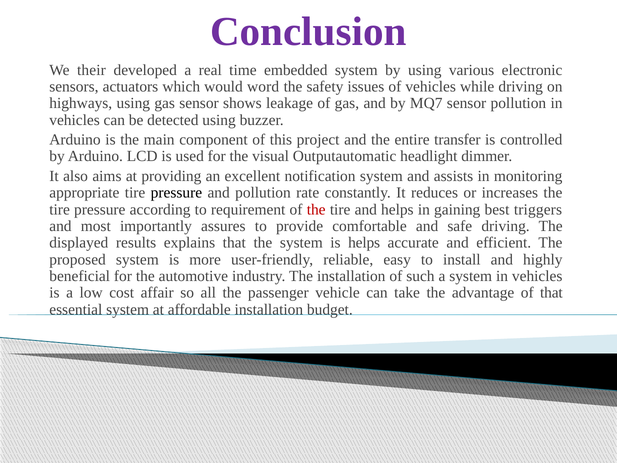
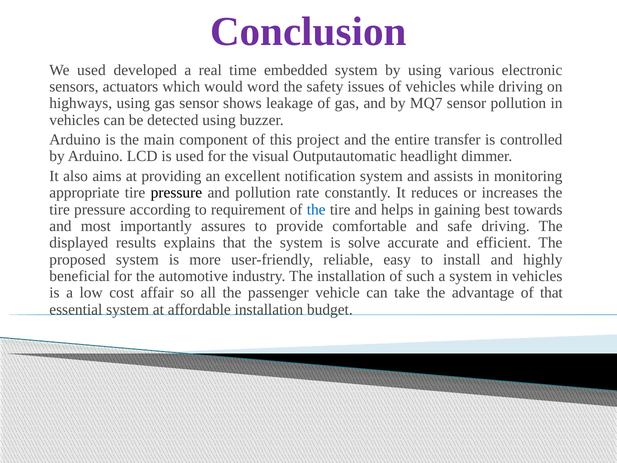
We their: their -> used (91, 70)
the colour: red -> blue (316, 209)
triggers: triggers -> towards (538, 209)
is helps: helps -> solve (364, 243)
